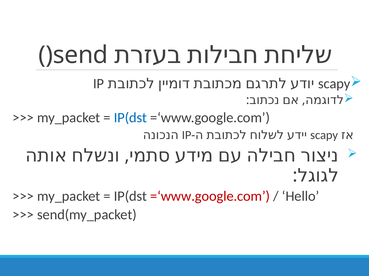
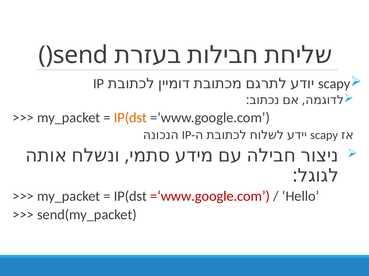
IP(dst colour: blue -> orange (130, 118)
